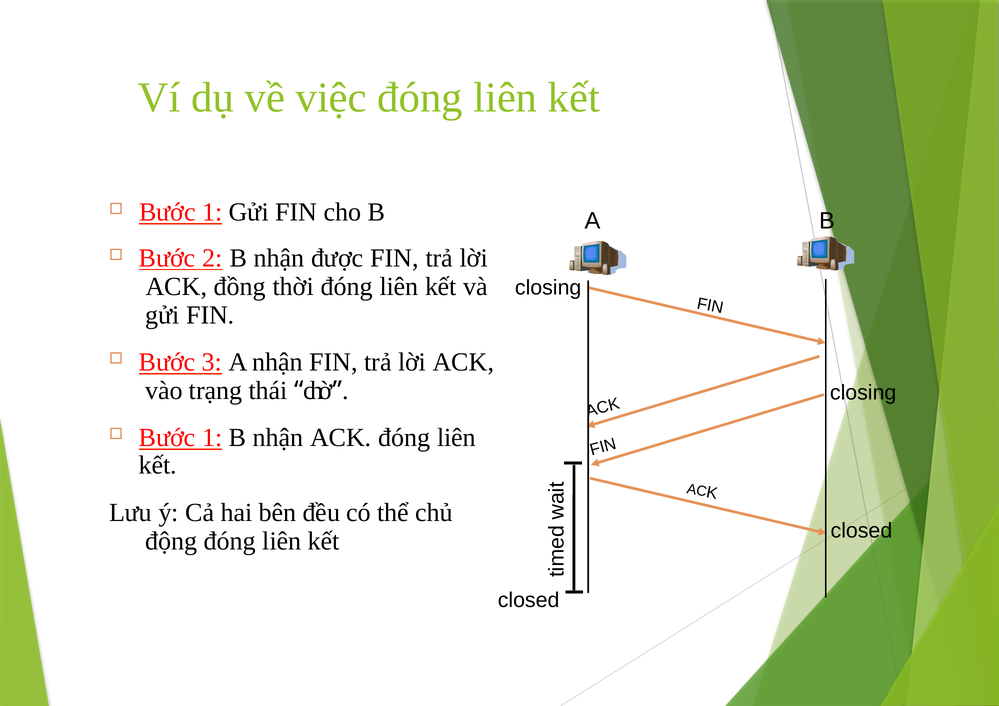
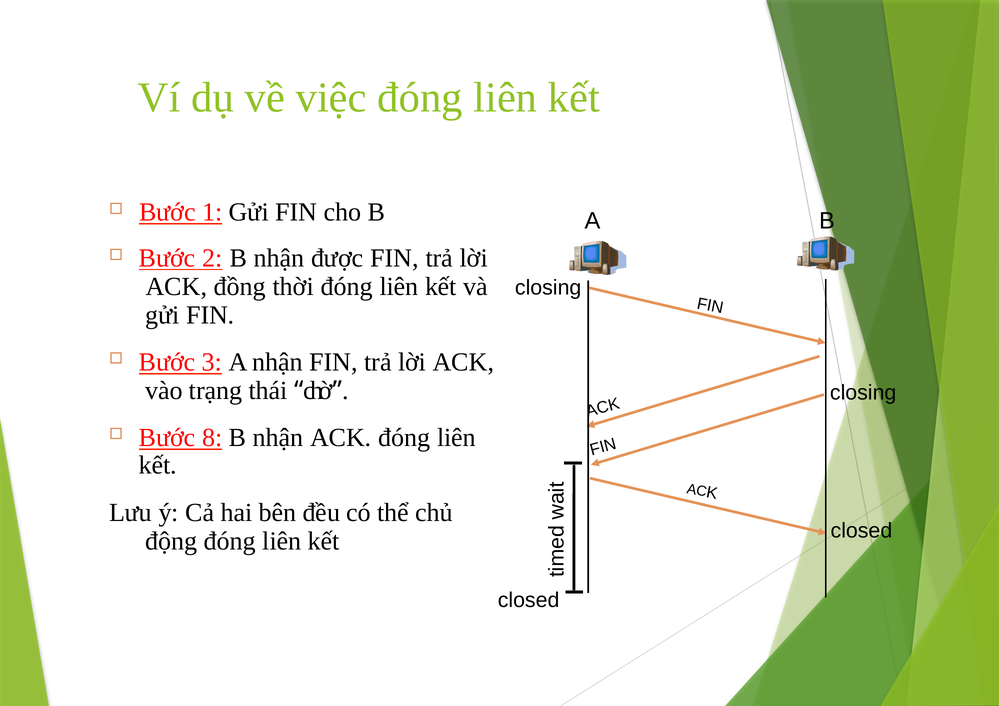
1: 1 -> 8 (212, 438)
